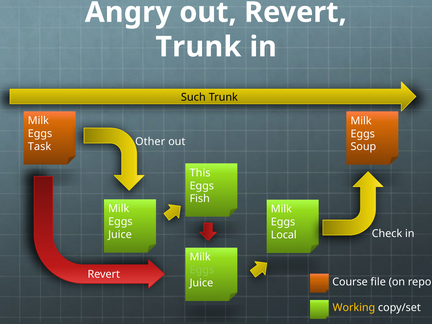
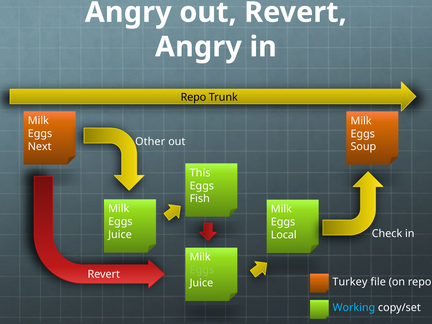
Trunk: Trunk -> Angry (198, 47)
Such: Such -> Repo (193, 97)
Task: Task -> Next (40, 147)
Course: Course -> Turkey (350, 282)
Working colour: yellow -> light blue (354, 308)
